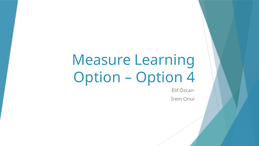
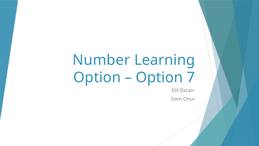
Measure: Measure -> Number (101, 60)
4: 4 -> 7 (191, 77)
